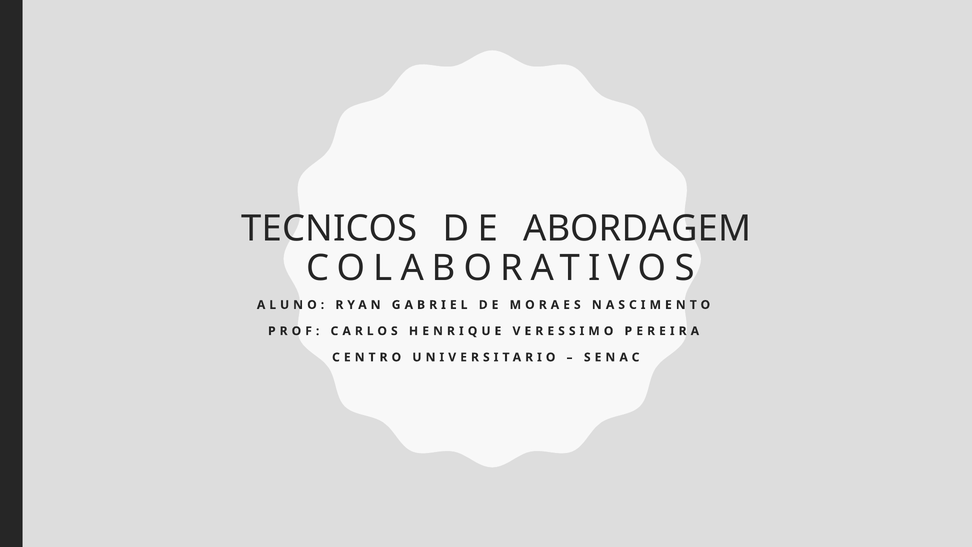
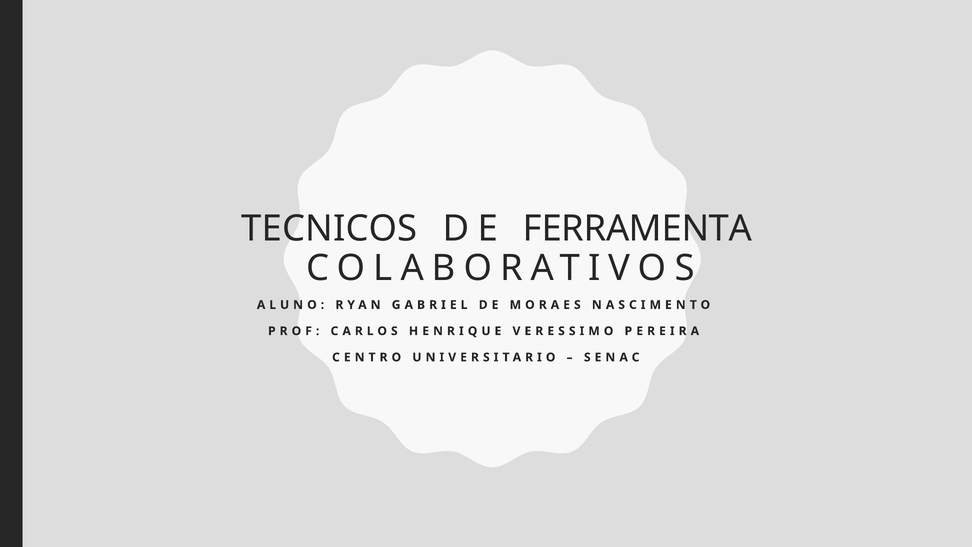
ABORDAGEM: ABORDAGEM -> FERRAMENTA (638, 229)
